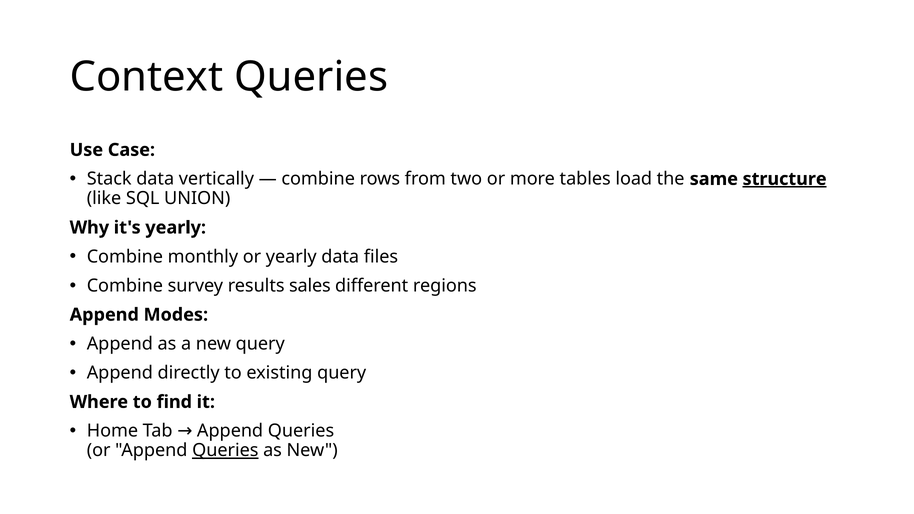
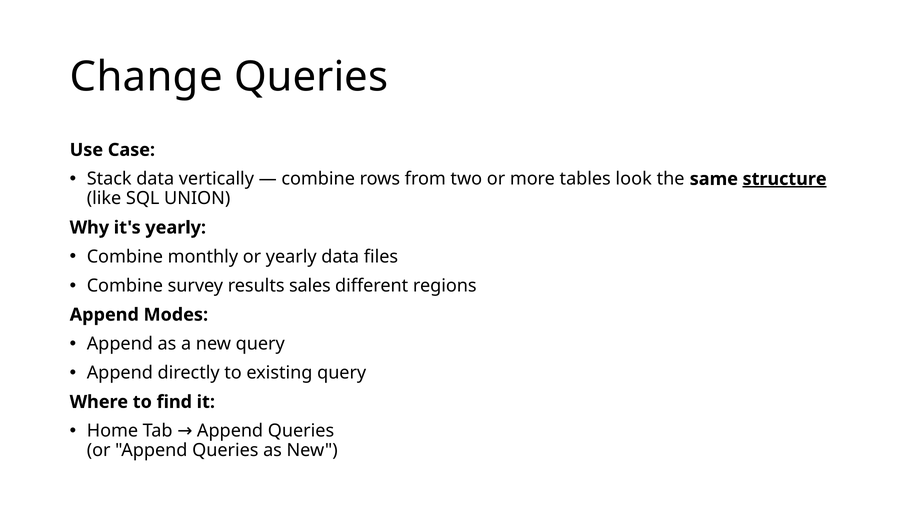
Context: Context -> Change (146, 77)
load: load -> look (634, 179)
Queries underline: present -> none (225, 451)
